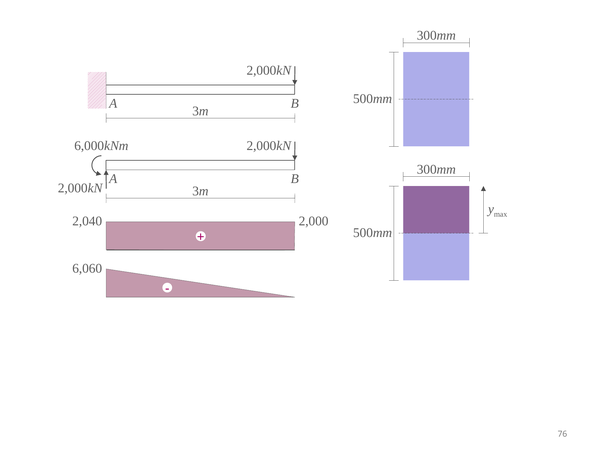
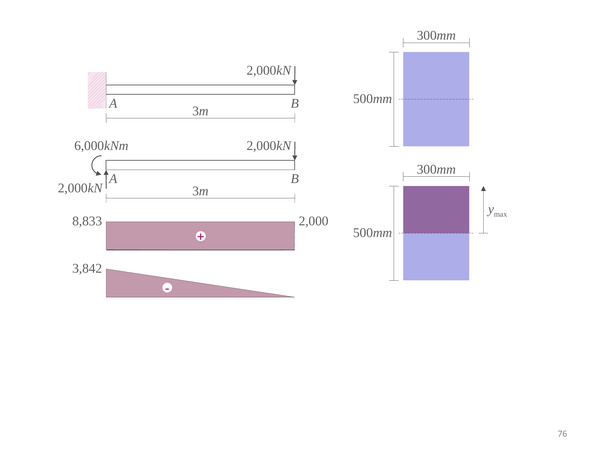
2,040: 2,040 -> 8,833 (87, 221)
6,060: 6,060 -> 3,842 (87, 269)
